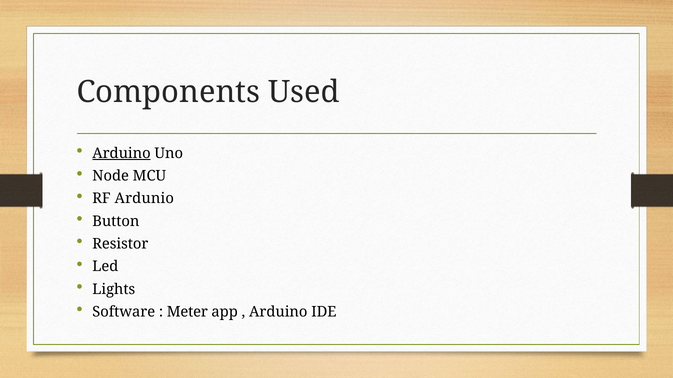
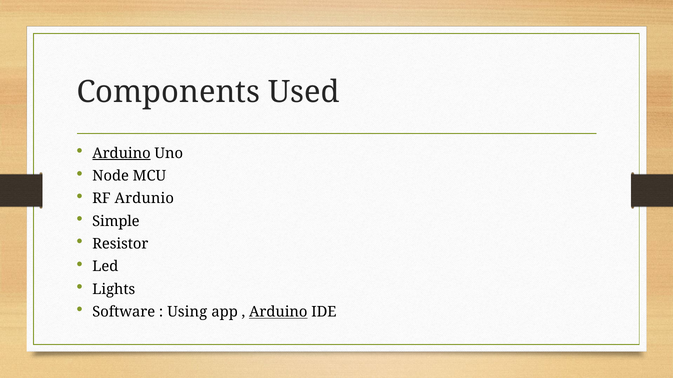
Button: Button -> Simple (116, 222)
Meter: Meter -> Using (187, 312)
Arduino underline: none -> present (278, 312)
